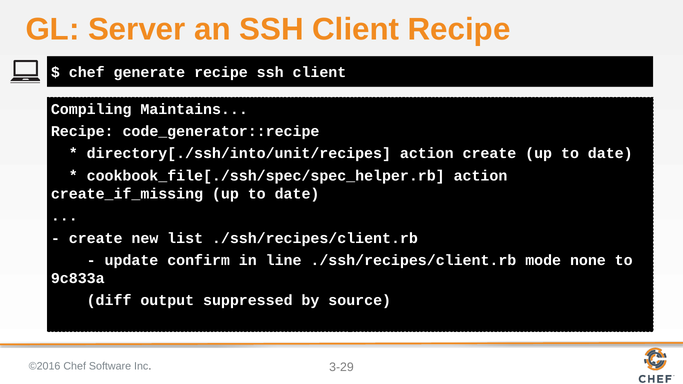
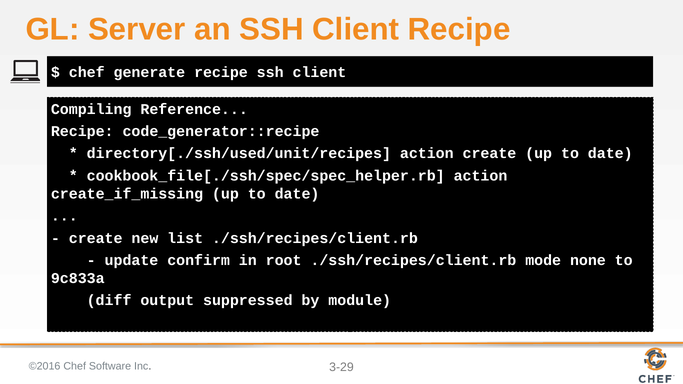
Maintains: Maintains -> Reference (194, 109)
directory[./ssh/into/unit/recipes: directory[./ssh/into/unit/recipes -> directory[./ssh/used/unit/recipes (239, 154)
line: line -> root (284, 260)
source: source -> module (360, 301)
